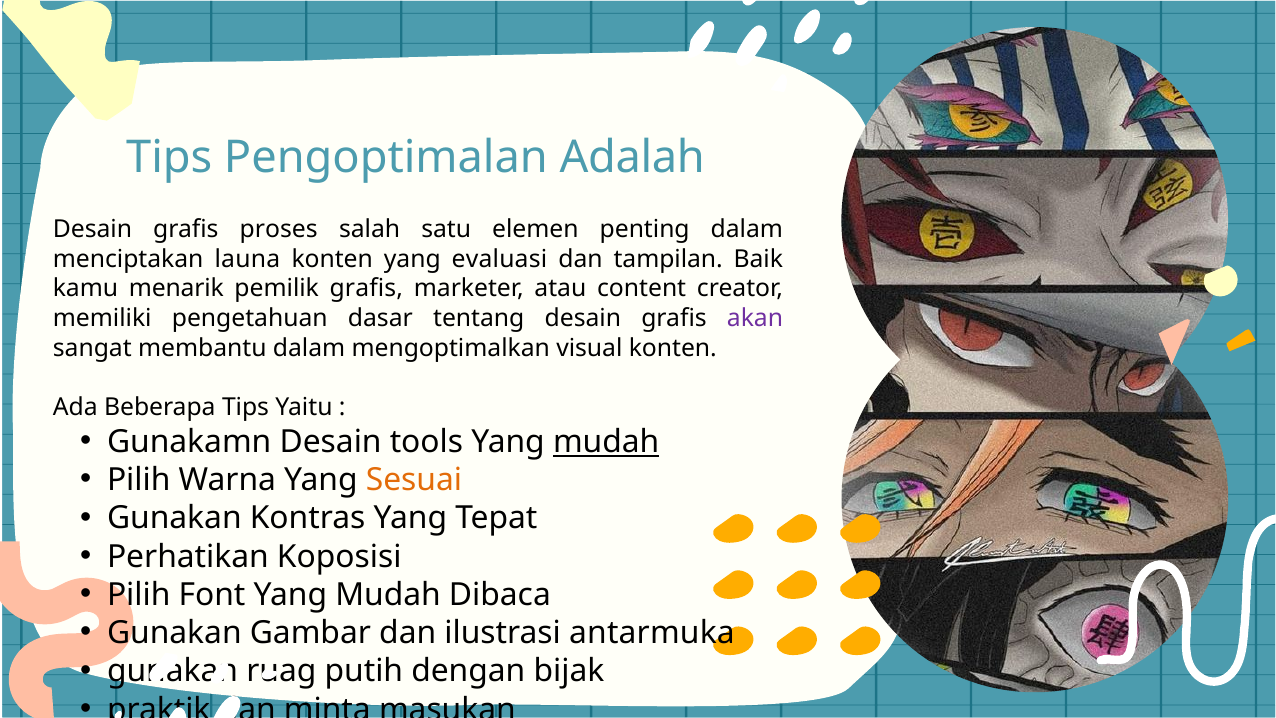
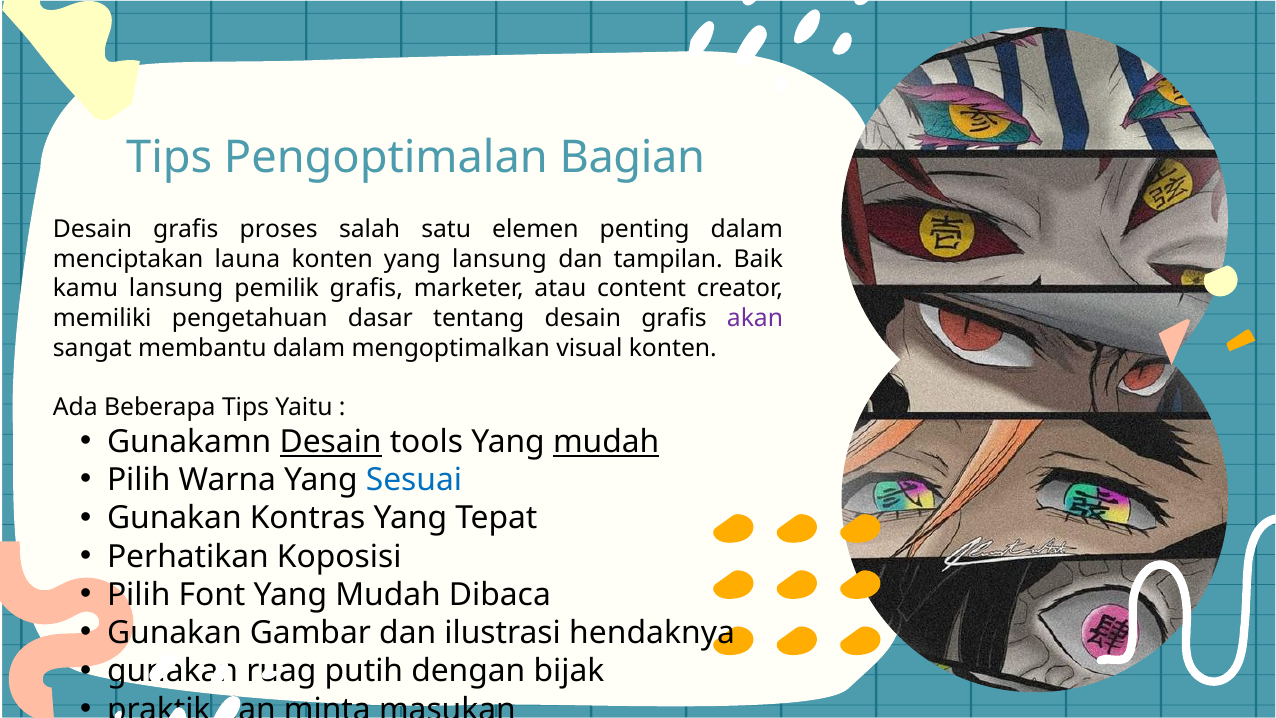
Adalah: Adalah -> Bagian (632, 157)
yang evaluasi: evaluasi -> lansung (499, 259)
kamu menarik: menarik -> lansung (176, 289)
Desain underline: none -> present (331, 442)
Sesuai colour: orange -> blue (414, 480)
antarmuka: antarmuka -> hendaknya (652, 633)
